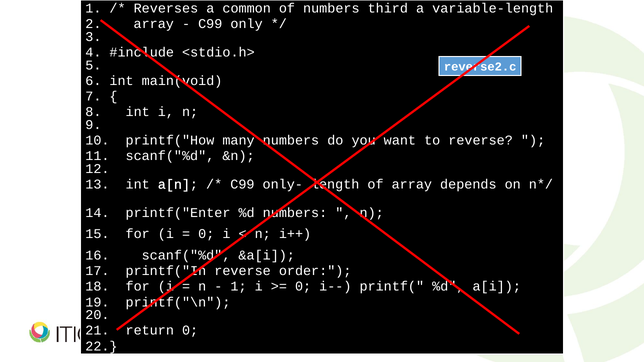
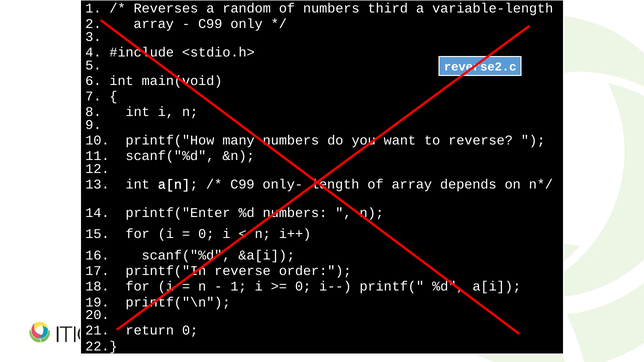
common: common -> random (247, 8)
